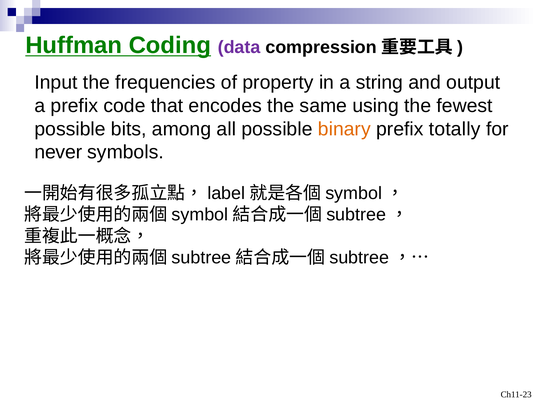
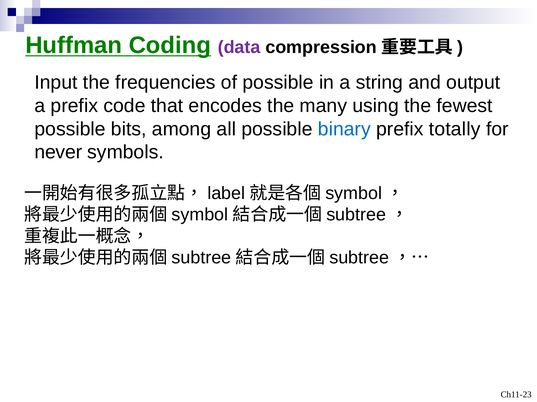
of property: property -> possible (278, 83)
same: same -> many (323, 106)
binary colour: orange -> blue (344, 129)
